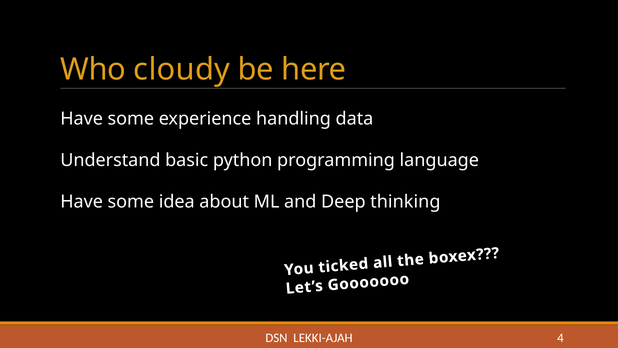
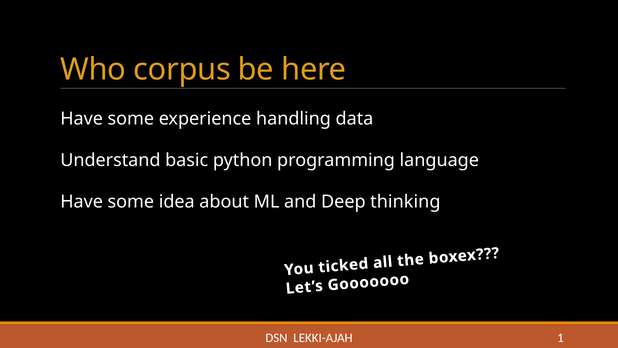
cloudy: cloudy -> corpus (182, 69)
4: 4 -> 1 (560, 337)
